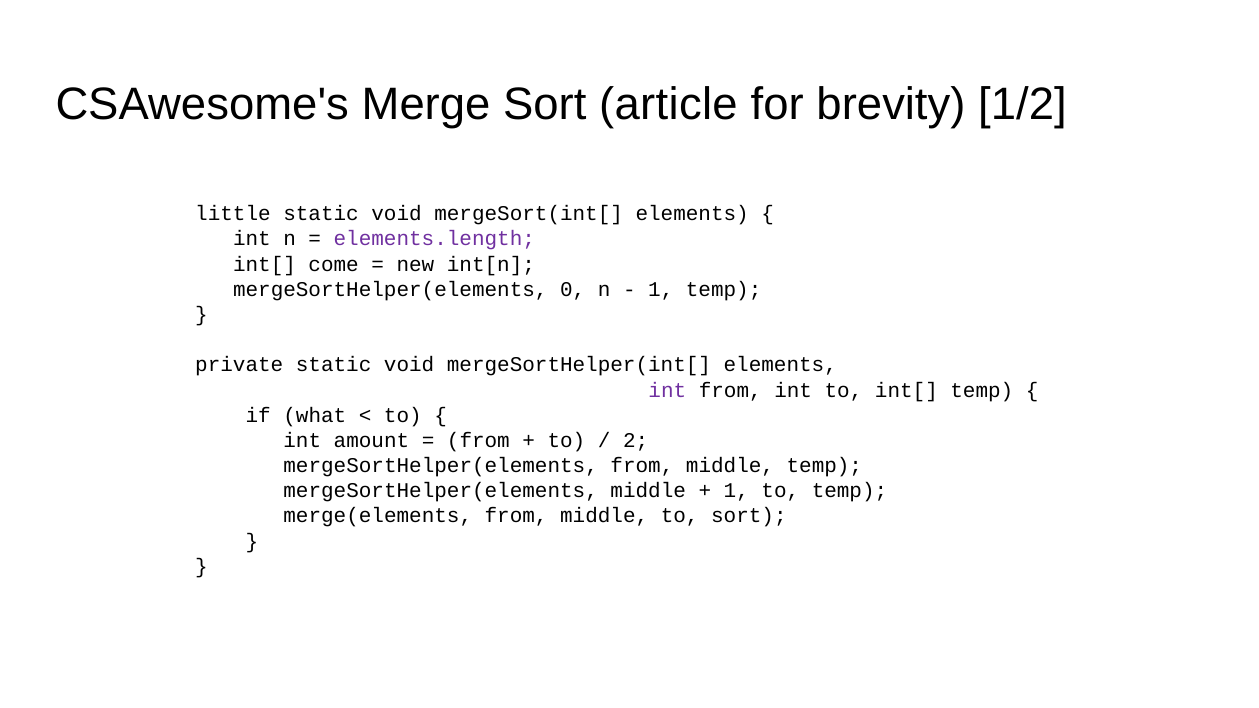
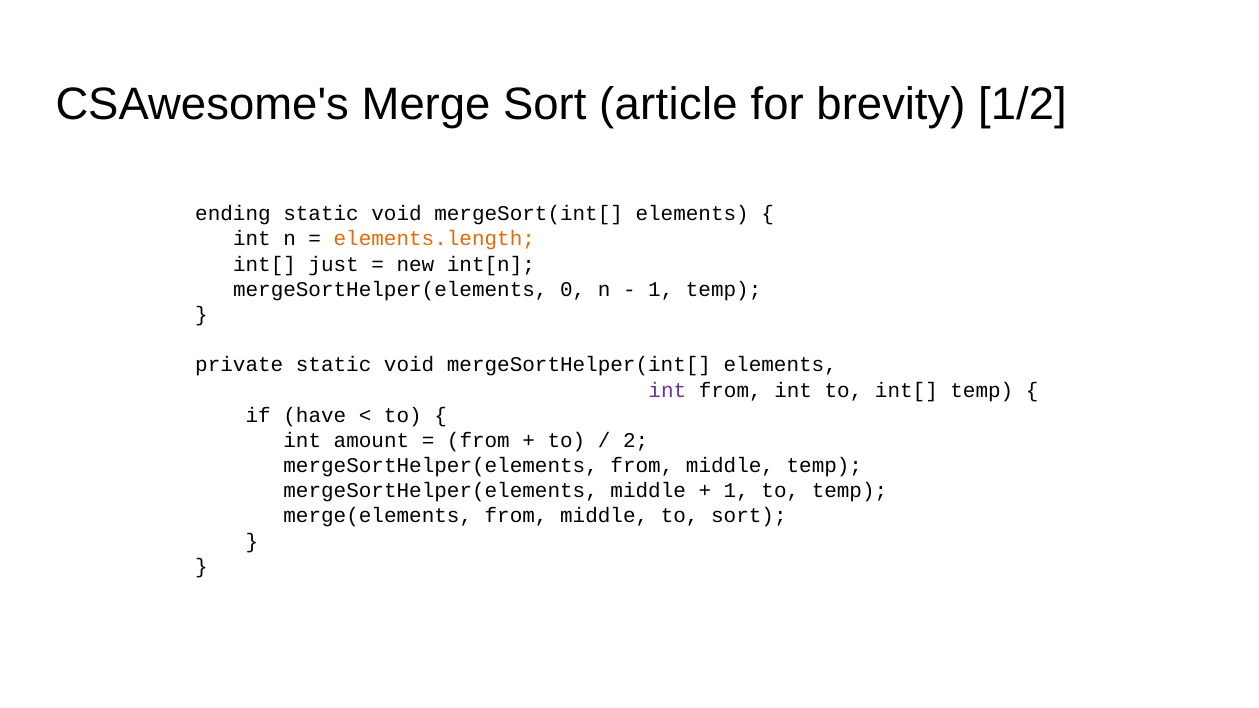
little: little -> ending (233, 214)
elements.length colour: purple -> orange (434, 239)
come: come -> just (334, 264)
what: what -> have (315, 415)
